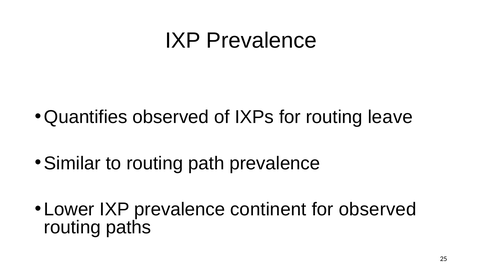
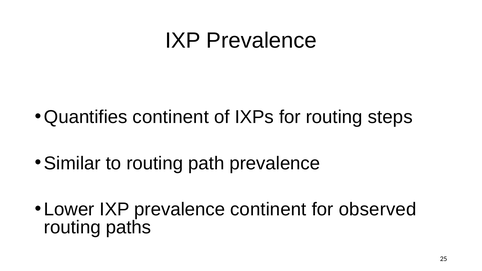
Quantifies observed: observed -> continent (171, 117)
leave: leave -> steps (390, 117)
